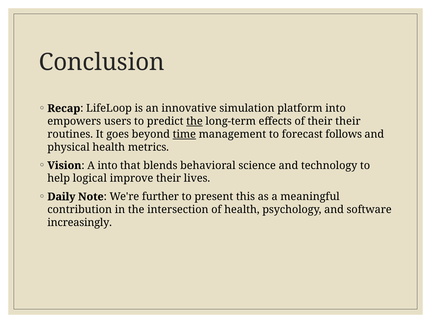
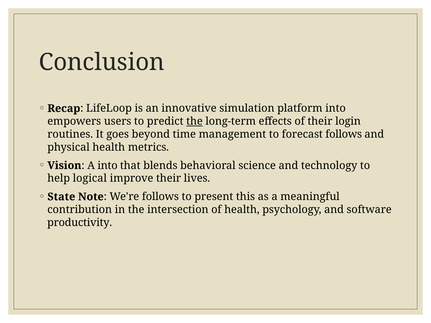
their their: their -> login (348, 121)
time underline: present -> none (184, 134)
Daily: Daily -> State (61, 197)
We're further: further -> follows (160, 197)
increasingly: increasingly -> productivity (80, 223)
